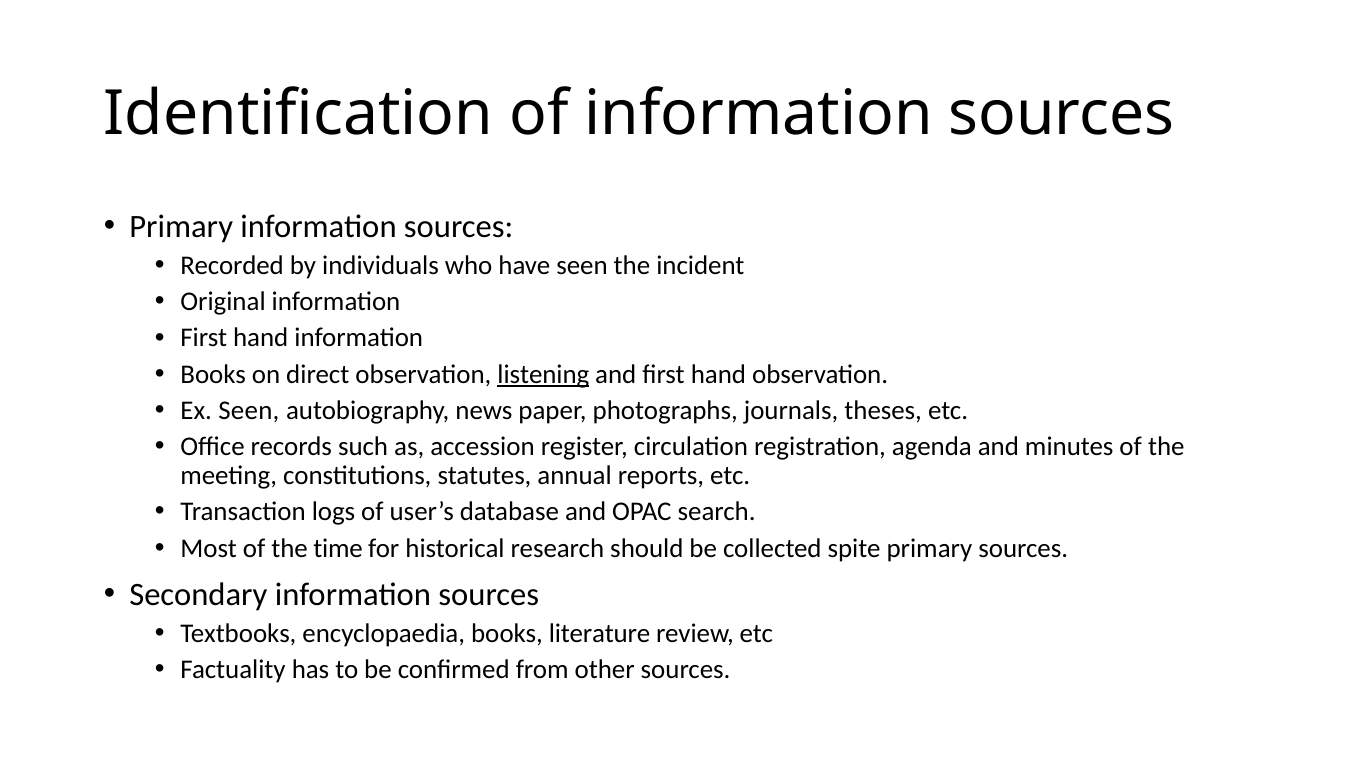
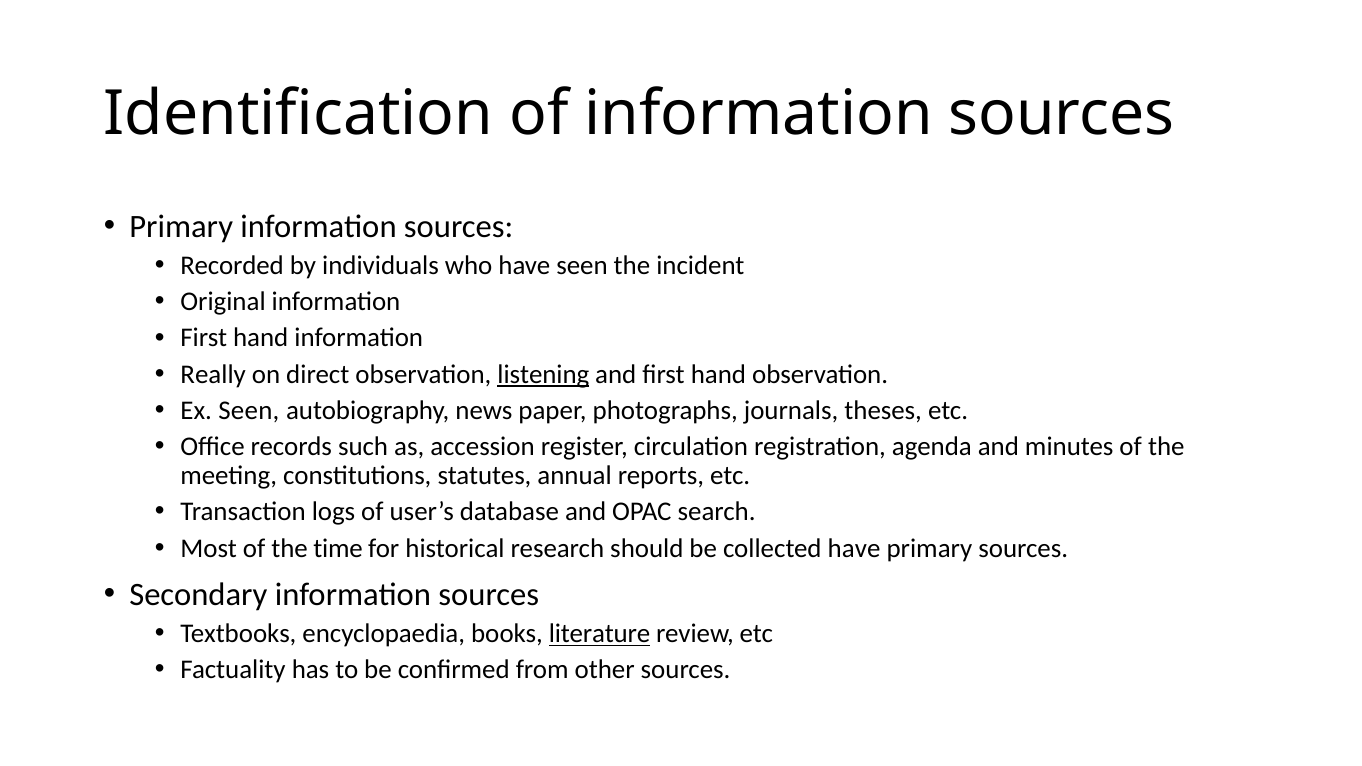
Books: Books -> Really (213, 374)
collected spite: spite -> have (854, 548)
literature underline: none -> present (600, 634)
